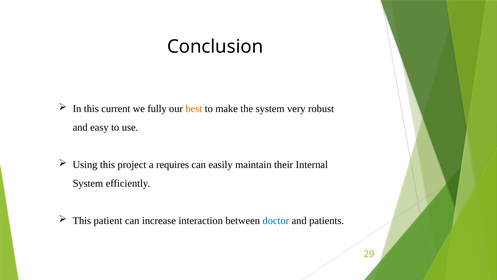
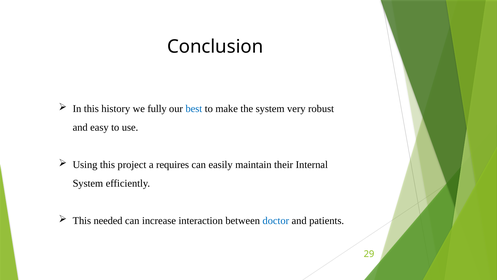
current: current -> history (116, 109)
best colour: orange -> blue (194, 109)
patient: patient -> needed (108, 221)
